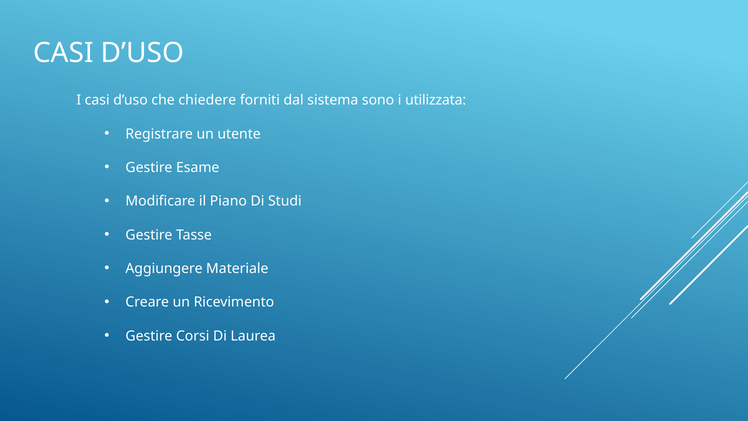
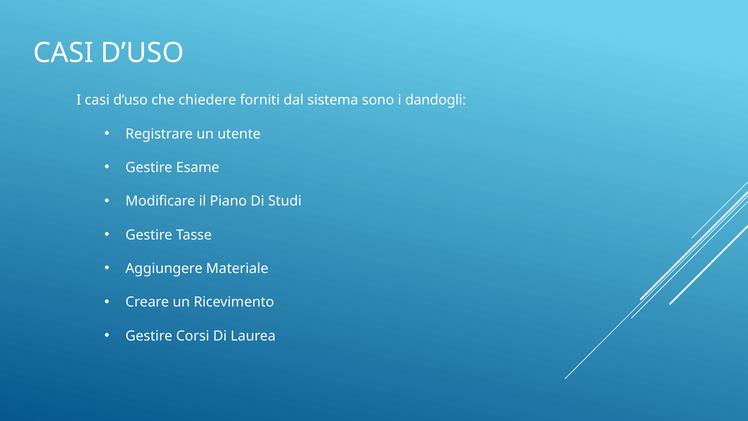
utilizzata: utilizzata -> dandogli (436, 100)
